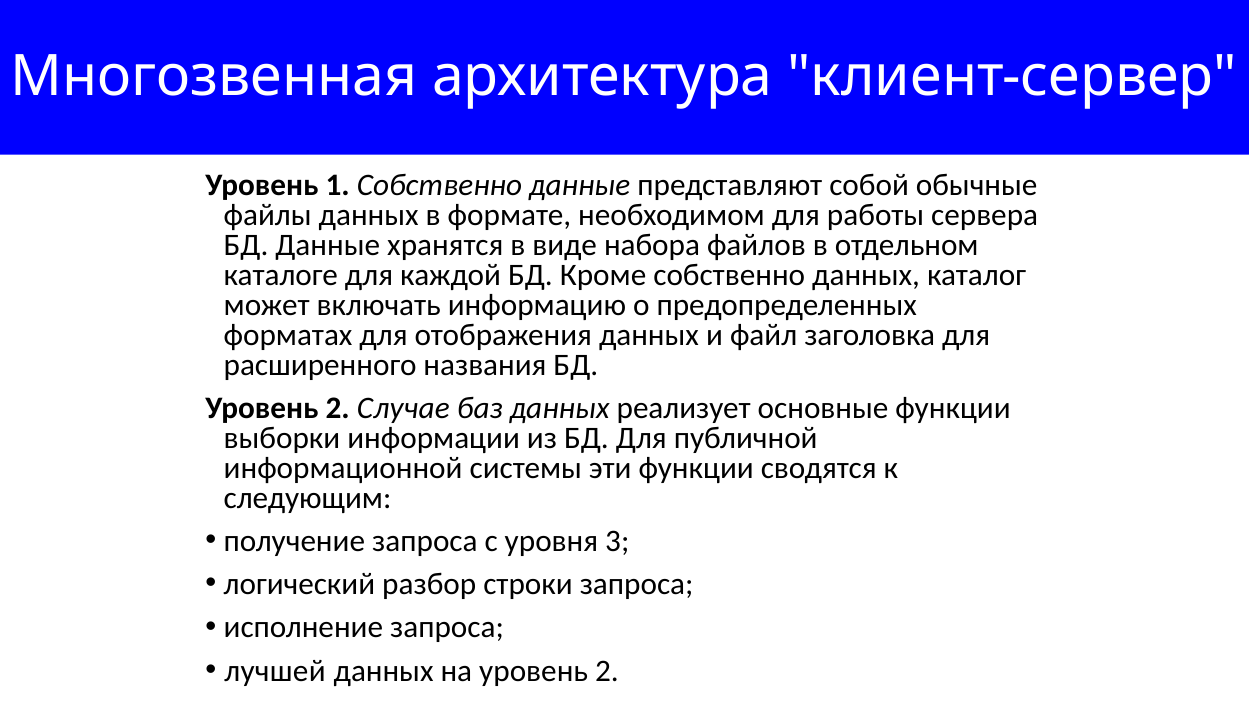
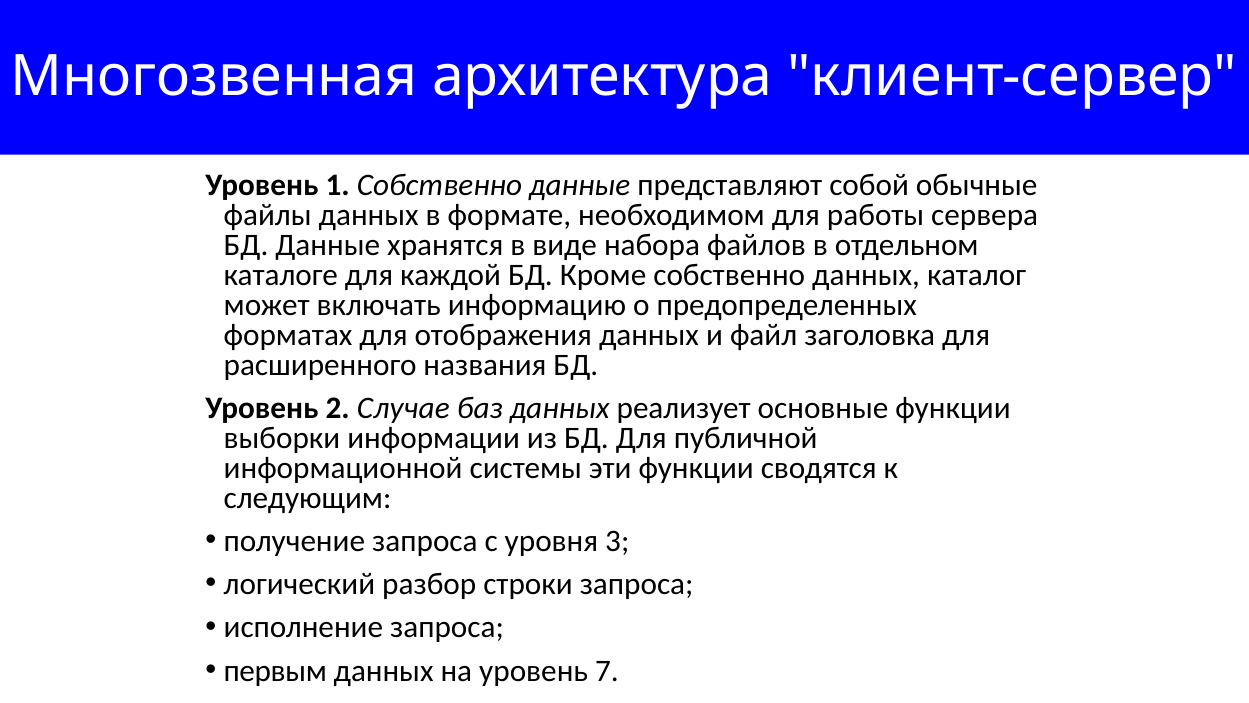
лучшей: лучшей -> первым (275, 670)
на уровень 2: 2 -> 7 (607, 670)
